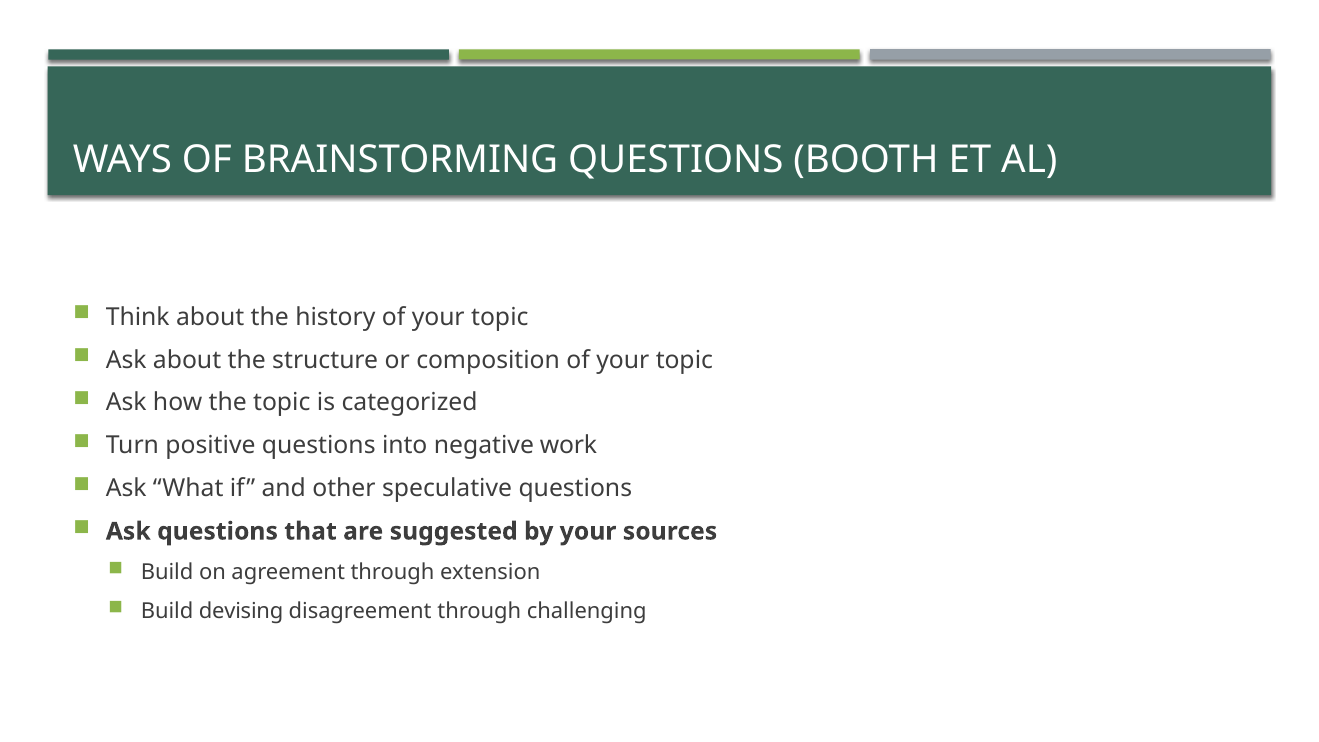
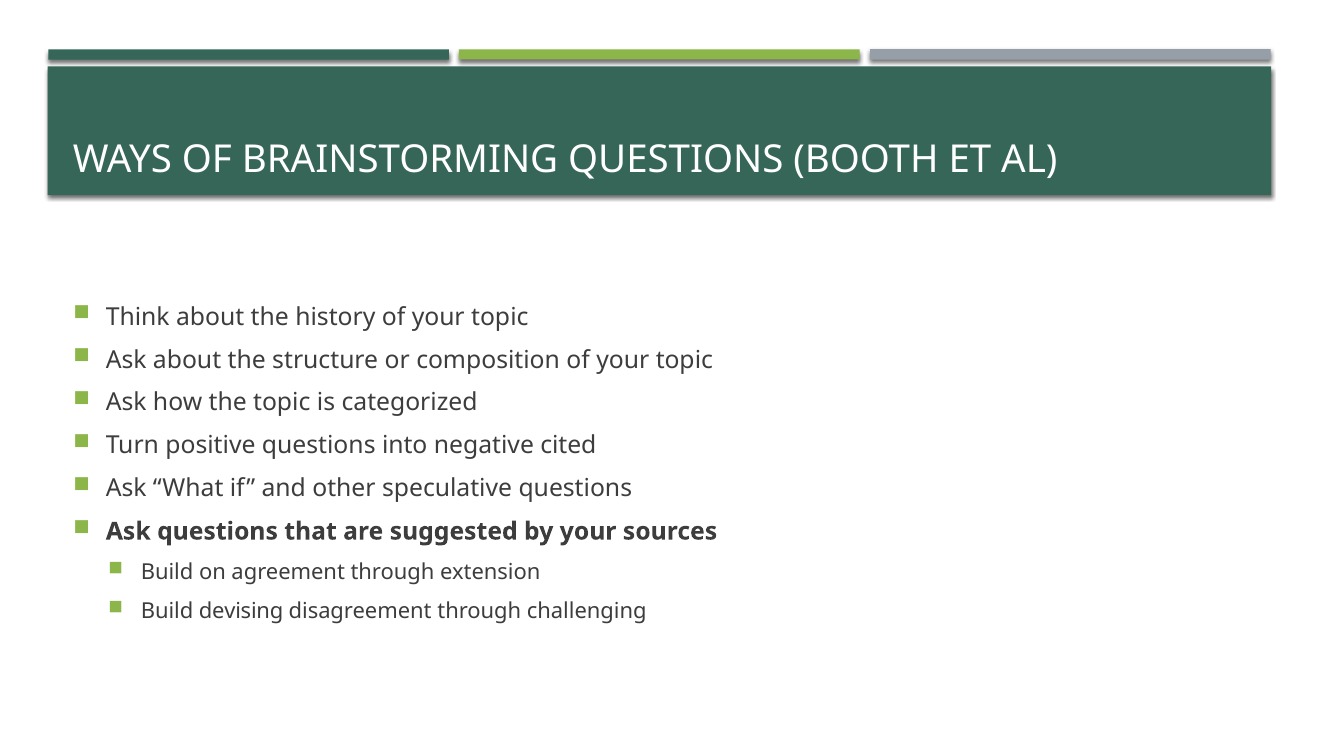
work: work -> cited (568, 446)
